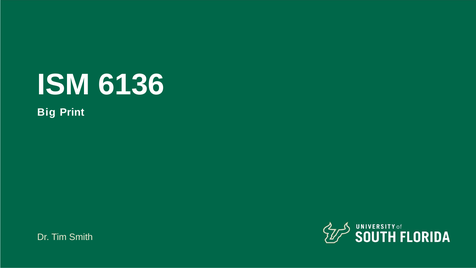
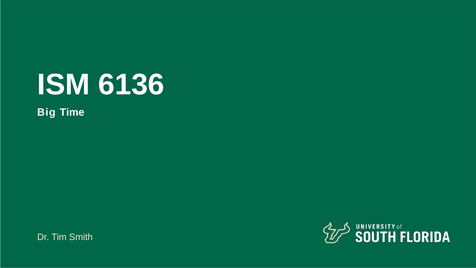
Print: Print -> Time (72, 112)
